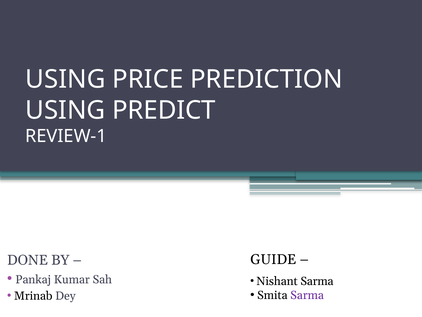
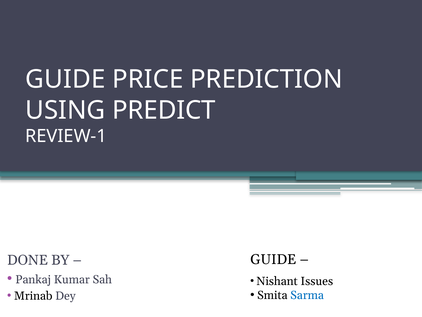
USING: USING -> GUIDE (65, 79)
Nishant Sarma: Sarma -> Issues (317, 281)
Sarma colour: purple -> blue (307, 295)
